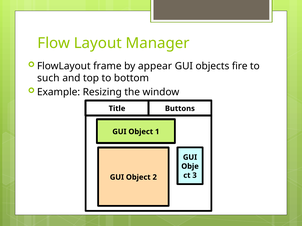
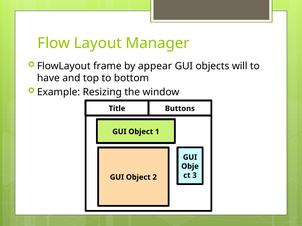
fire: fire -> will (240, 66)
such: such -> have (48, 78)
